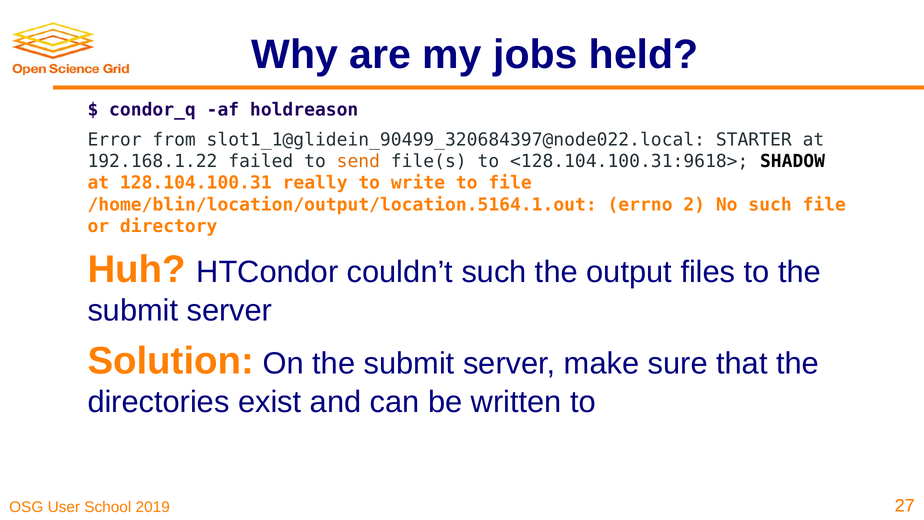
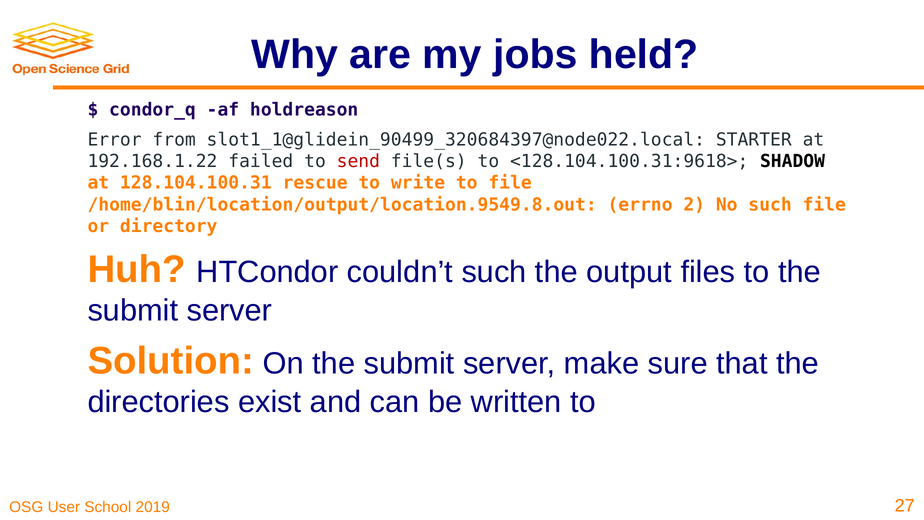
send colour: orange -> red (358, 161)
really: really -> rescue (315, 183)
/home/blin/location/output/location.5164.1.out: /home/blin/location/output/location.5164.1.out -> /home/blin/location/output/location.9549.8.out (342, 205)
